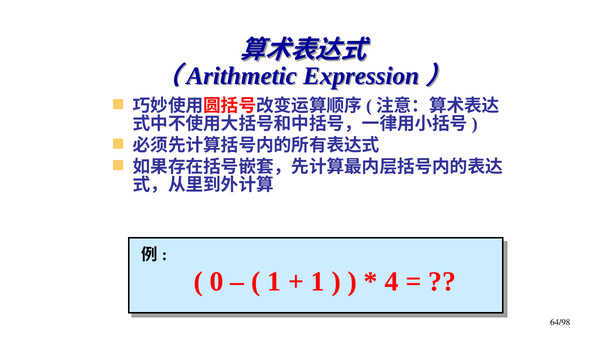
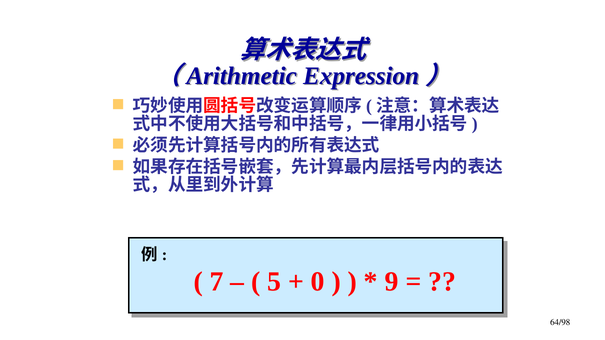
0: 0 -> 7 (217, 282)
1: 1 -> 5 (274, 282)
1: 1 -> 0 (318, 282)
4: 4 -> 9 (392, 282)
